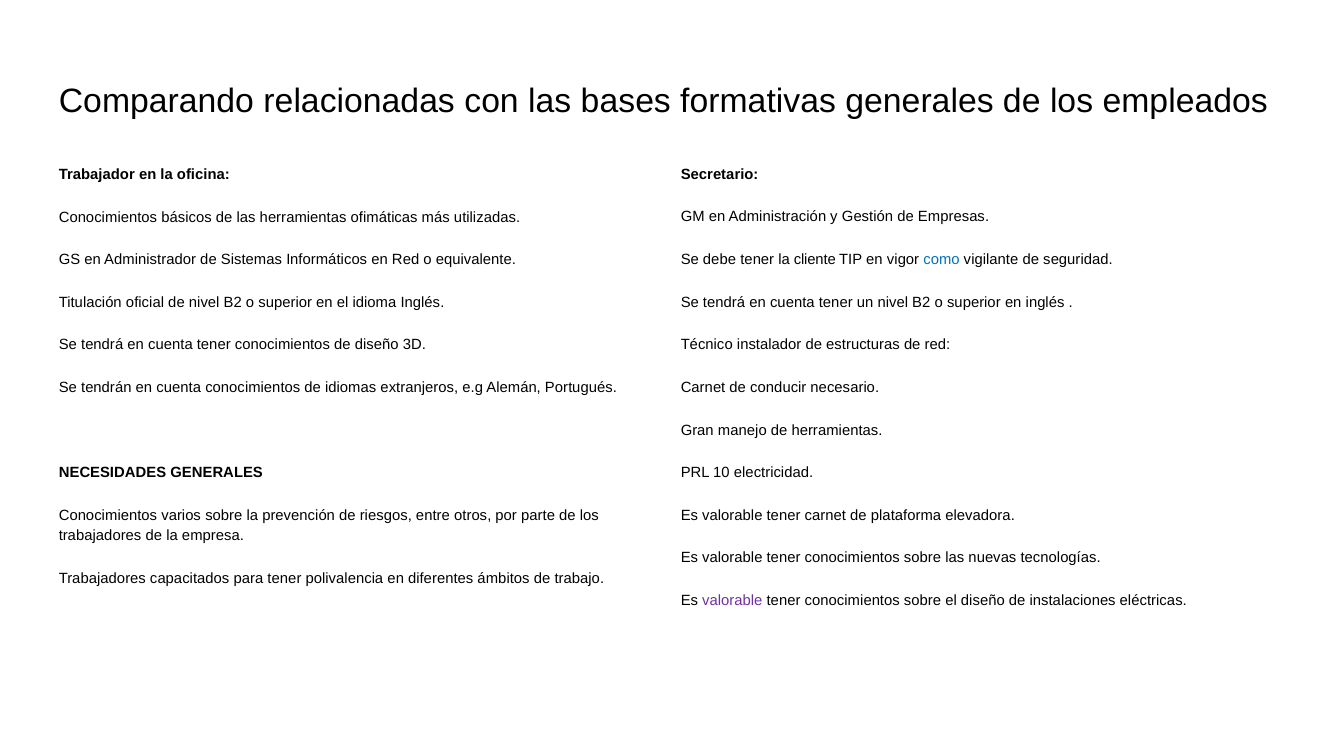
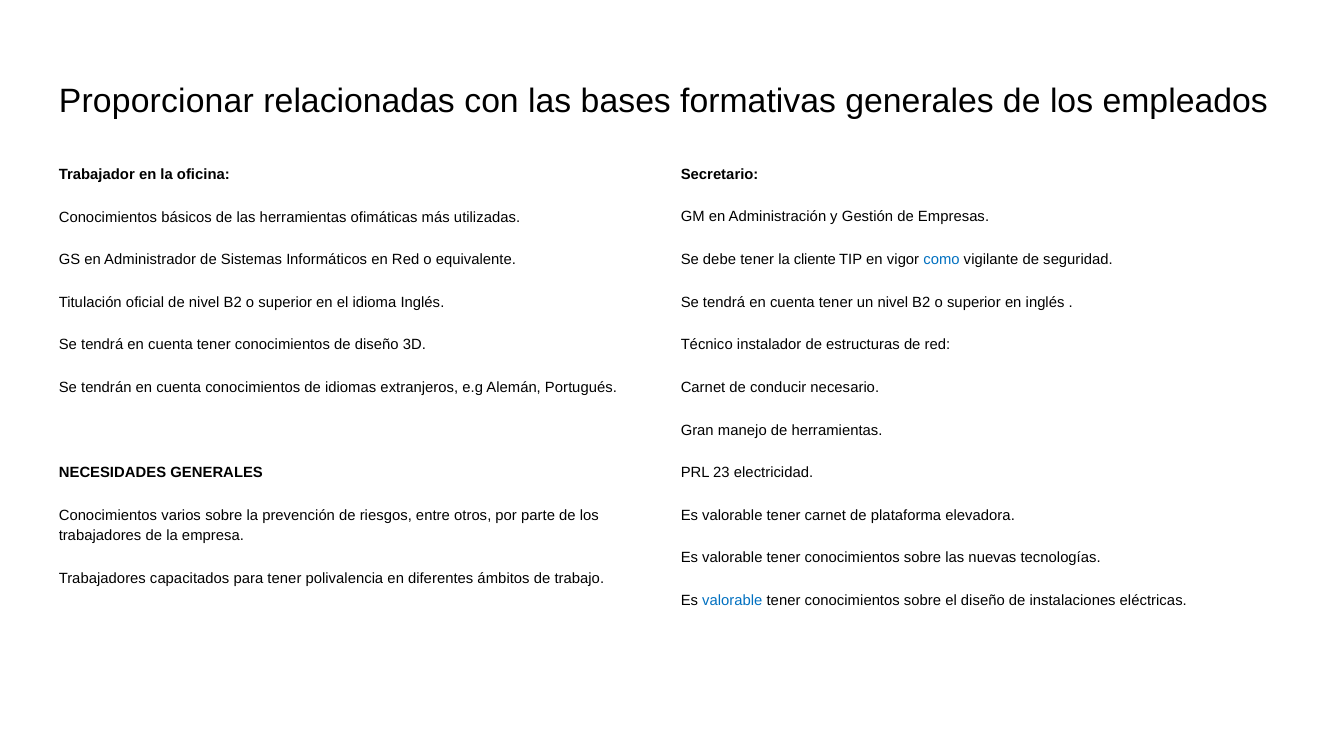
Comparando: Comparando -> Proporcionar (156, 101)
10: 10 -> 23 (721, 473)
valorable colour: purple -> blue (732, 601)
